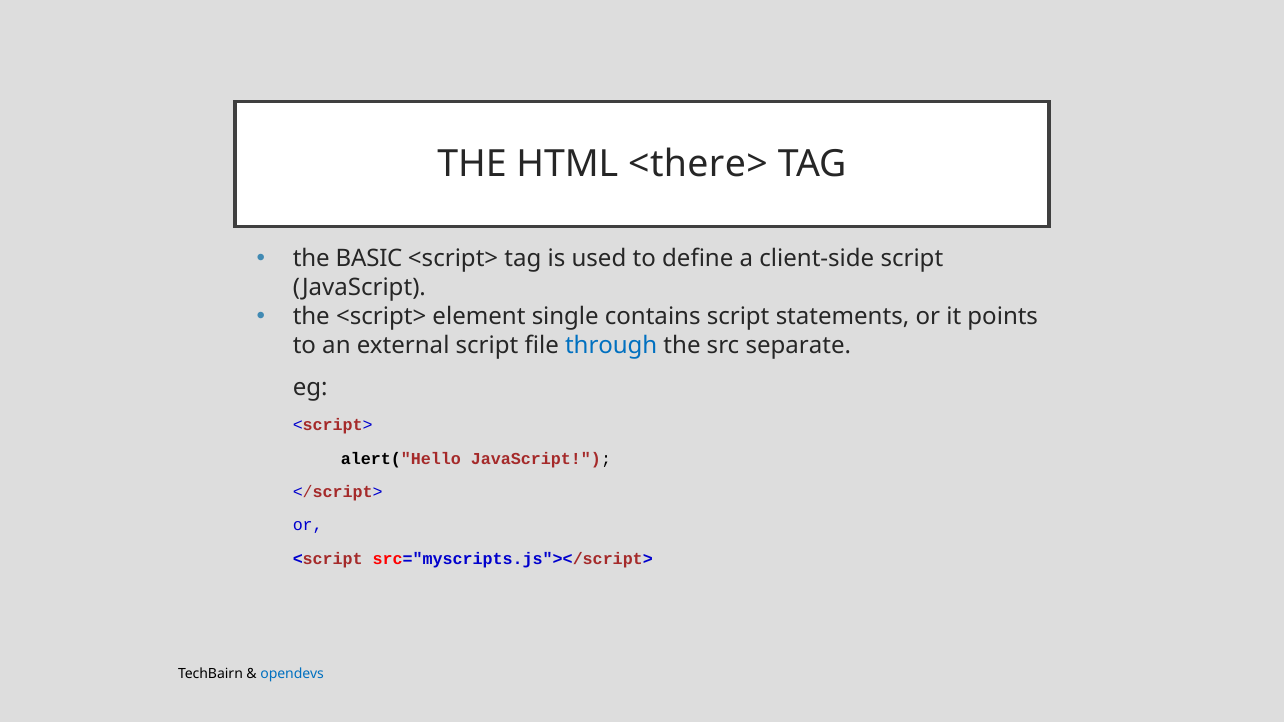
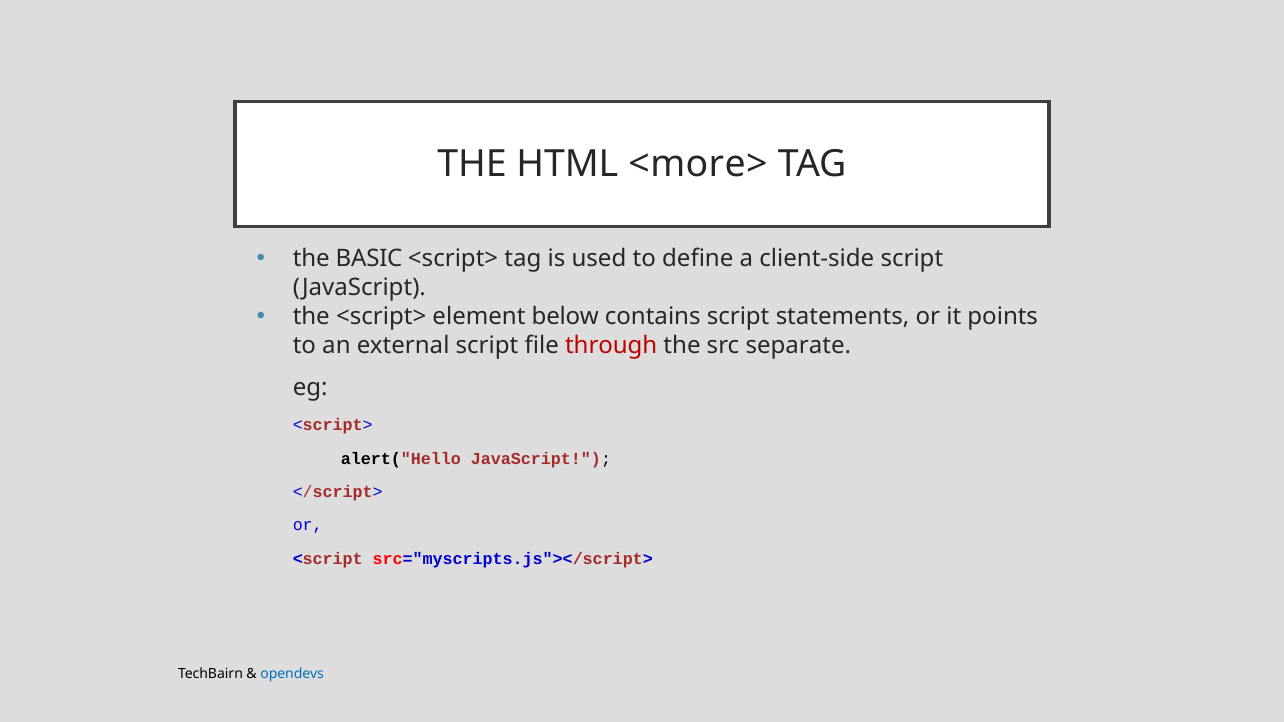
<there>: <there> -> <more> (698, 164)
single: single -> below (565, 317)
through colour: blue -> red (611, 346)
